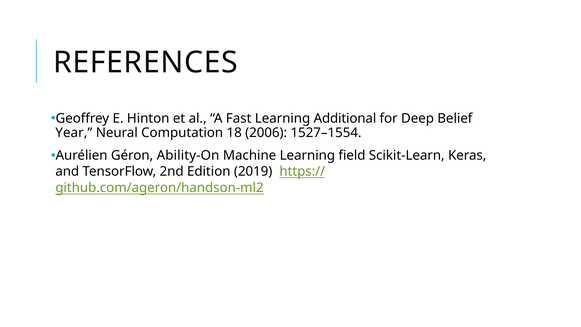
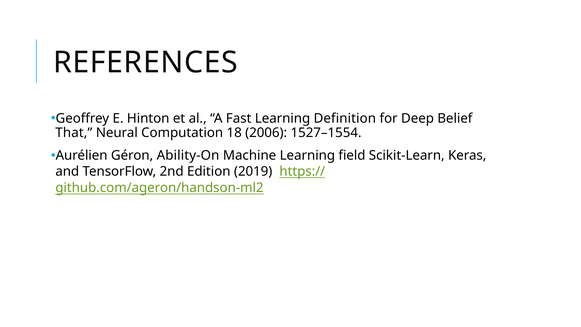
Additional: Additional -> Definition (345, 118)
Year: Year -> That (74, 133)
